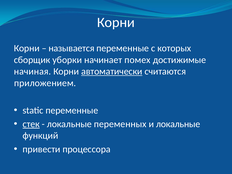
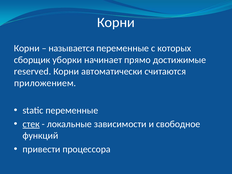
помех: помех -> прямо (137, 60)
начиная: начиная -> reserved (33, 71)
автоматически underline: present -> none (112, 71)
переменных: переменных -> зависимости (120, 124)
и локальные: локальные -> свободное (178, 124)
